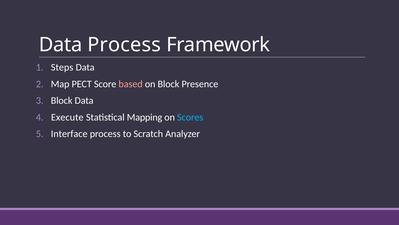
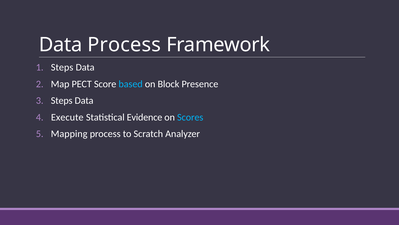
based colour: pink -> light blue (131, 84)
Block: Block -> Steps (62, 100)
Mapping: Mapping -> Evidence (145, 117)
Interface: Interface -> Mapping (69, 134)
